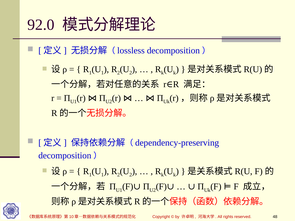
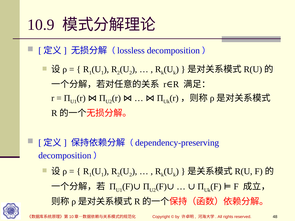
92.0: 92.0 -> 10.9 (41, 25)
